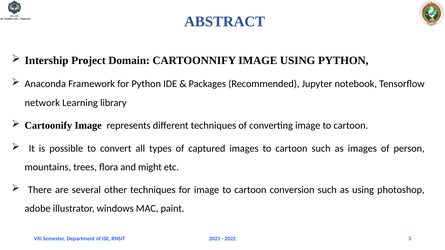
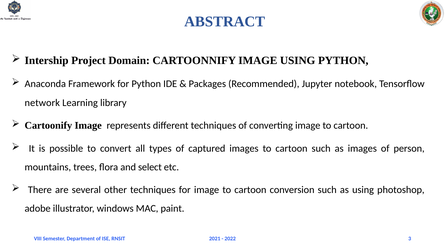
might: might -> select (150, 167)
